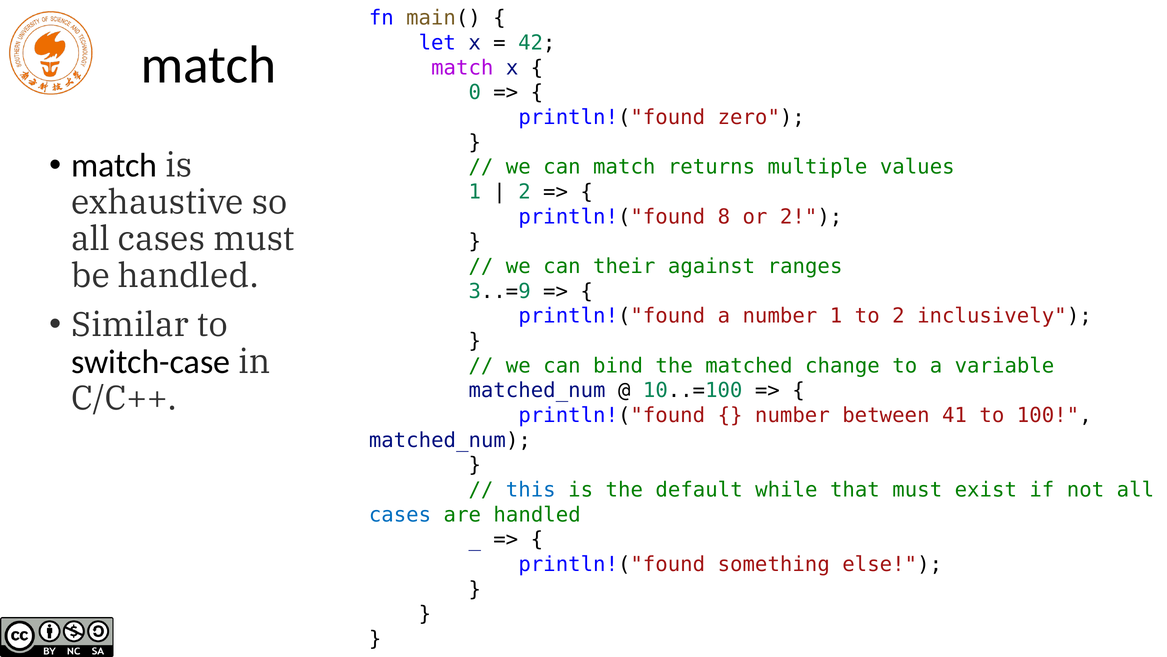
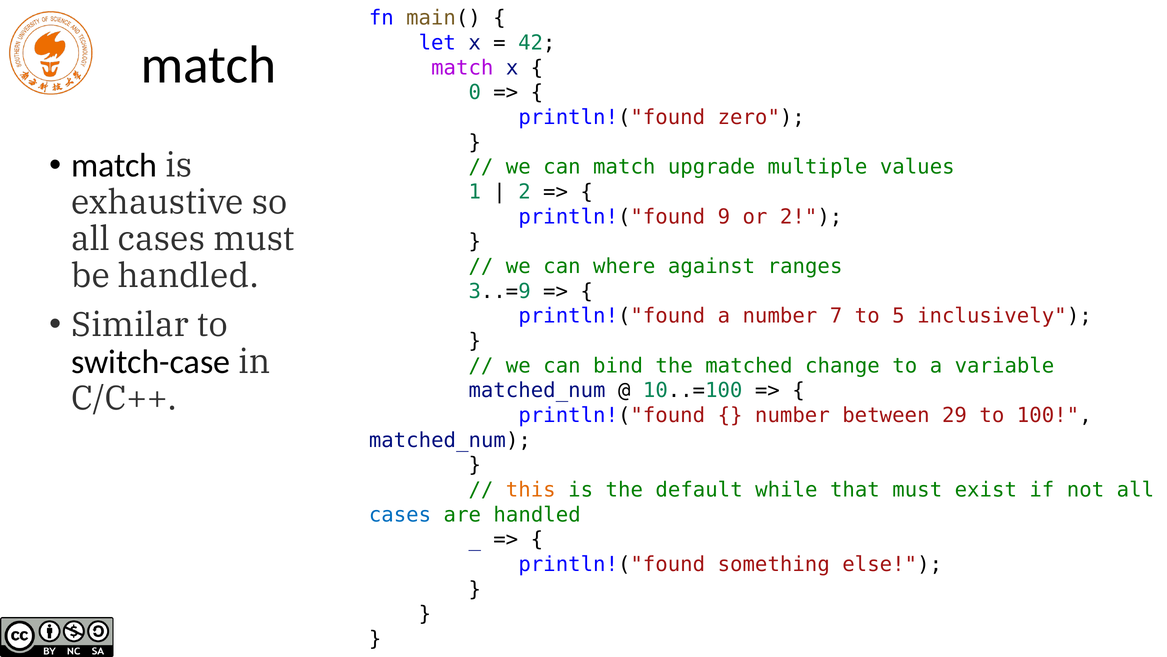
returns: returns -> upgrade (711, 167)
8: 8 -> 9 (724, 217)
their: their -> where (624, 266)
number 1: 1 -> 7 (836, 316)
to 2: 2 -> 5 (898, 316)
41: 41 -> 29 (954, 415)
this colour: blue -> orange (531, 490)
